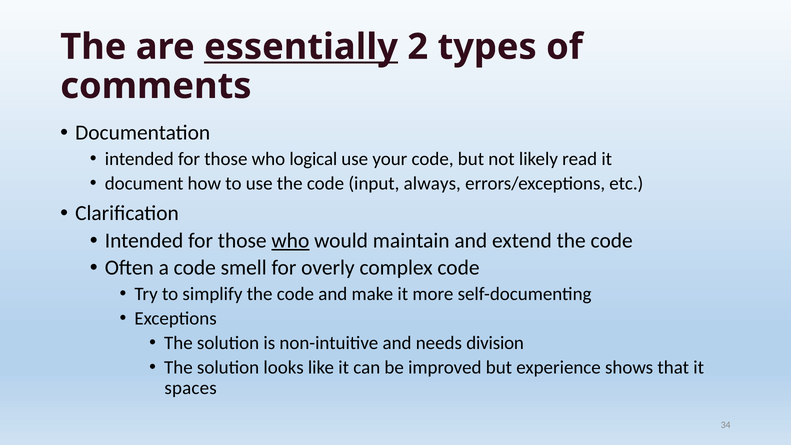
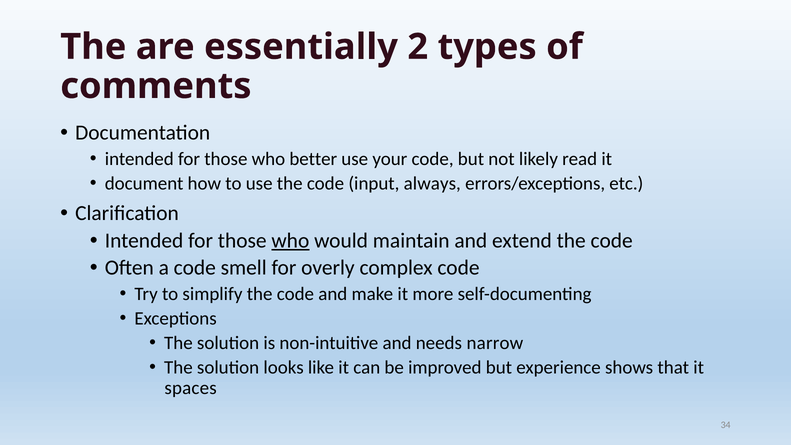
essentially underline: present -> none (301, 47)
logical: logical -> better (313, 159)
division: division -> narrow (495, 343)
